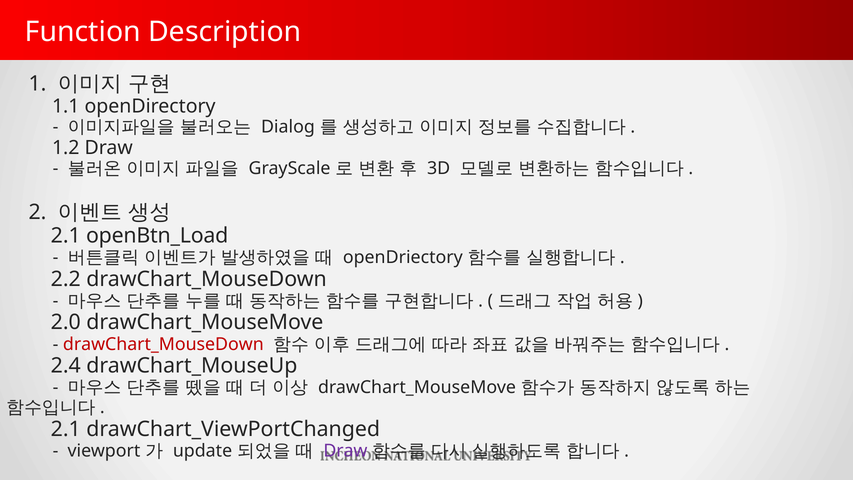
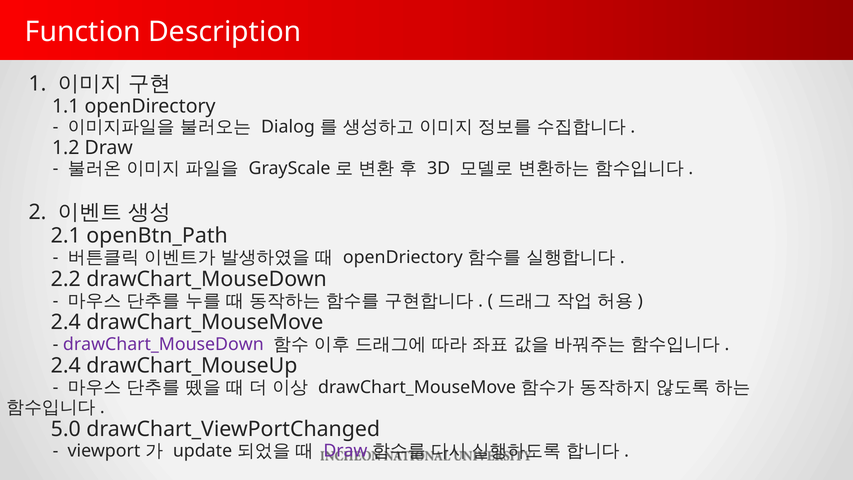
openBtn_Load: openBtn_Load -> openBtn_Path (157, 236)
2.0: 2.0 -> 2.4 (66, 322)
drawChart_MouseDown colour: red -> purple (163, 344)
2.1: 2.1 -> 5.0 (66, 429)
